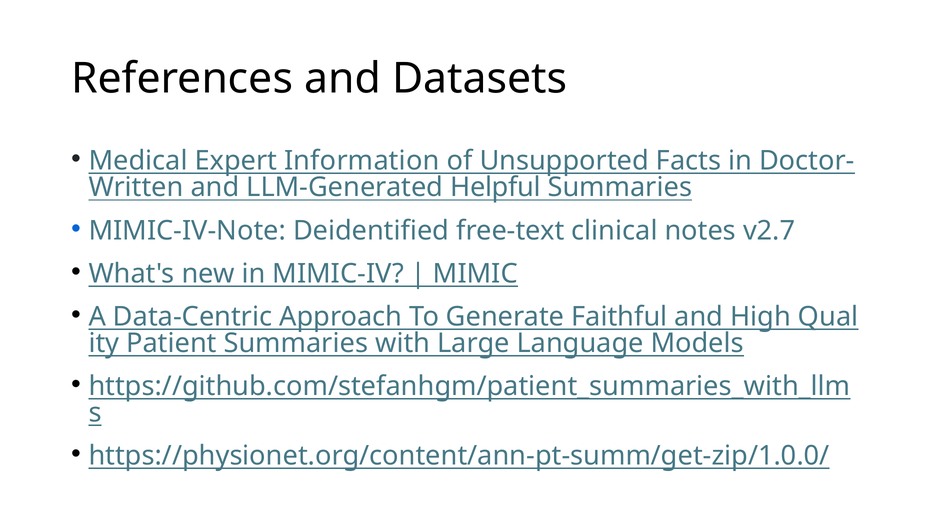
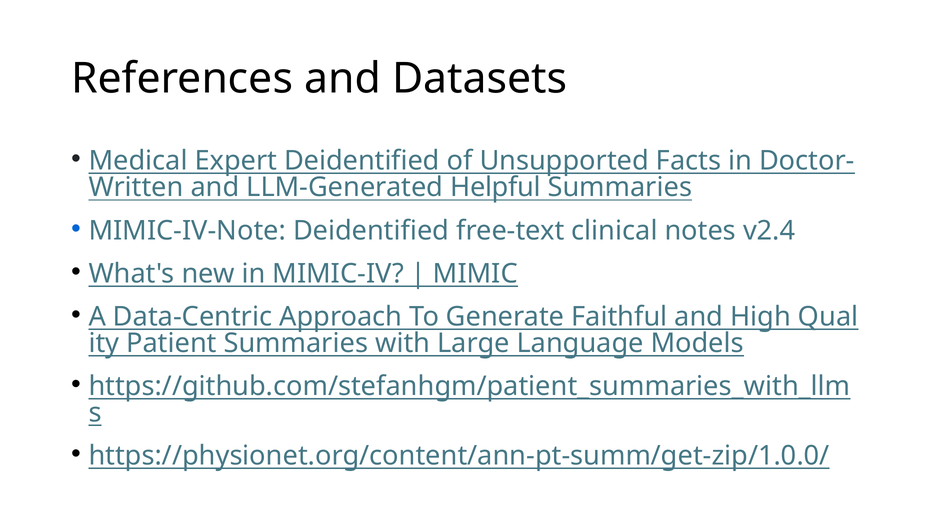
Expert Information: Information -> Deidentified (362, 161)
v2.7: v2.7 -> v2.4 (769, 230)
